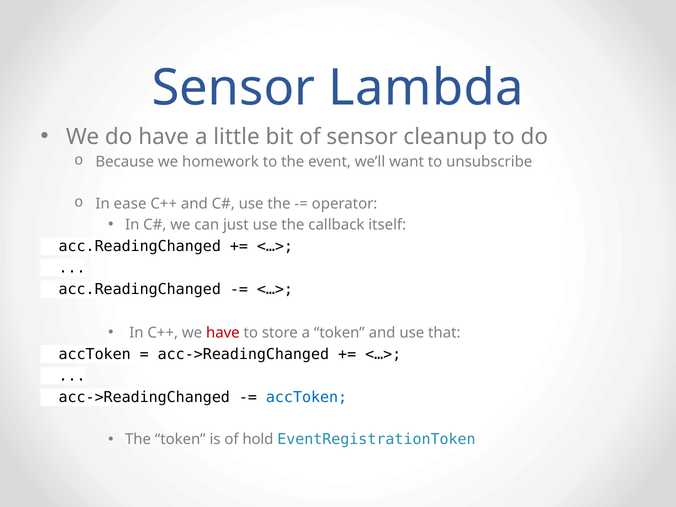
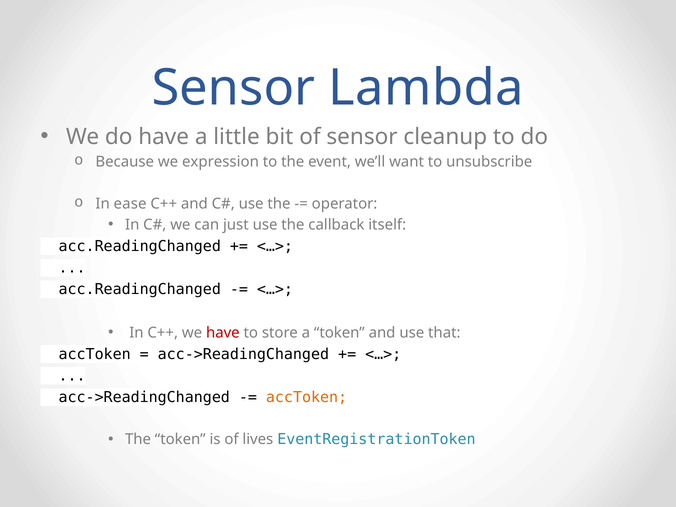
homework: homework -> expression (220, 162)
accToken colour: blue -> orange (307, 397)
hold: hold -> lives (258, 439)
